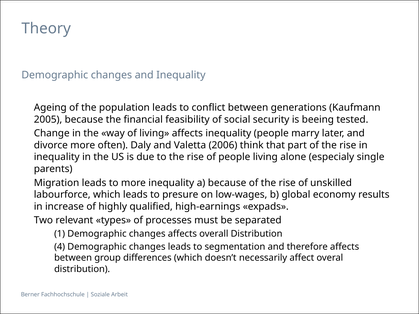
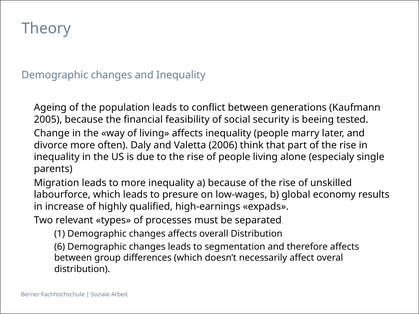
4: 4 -> 6 (60, 247)
